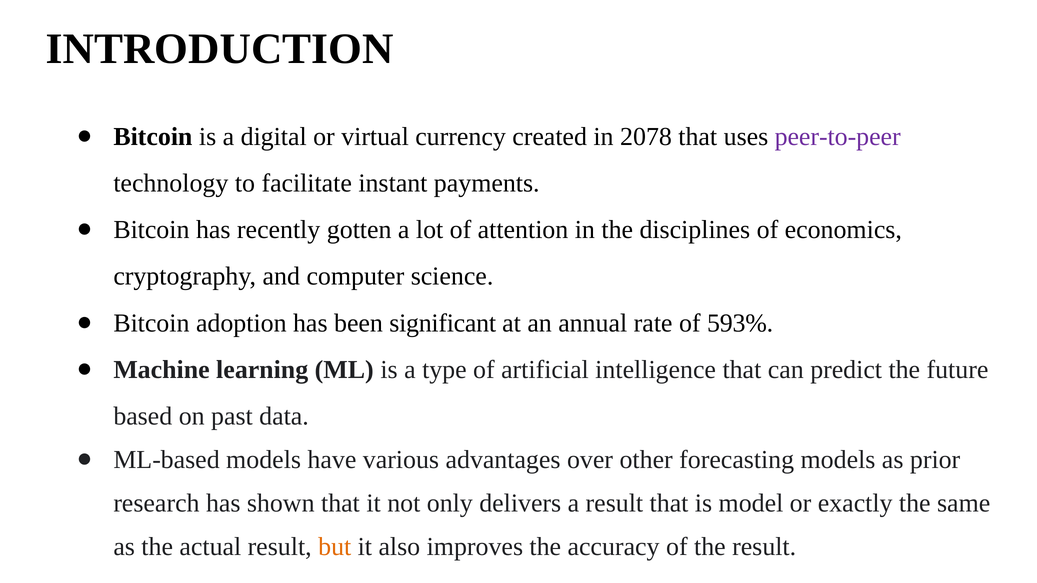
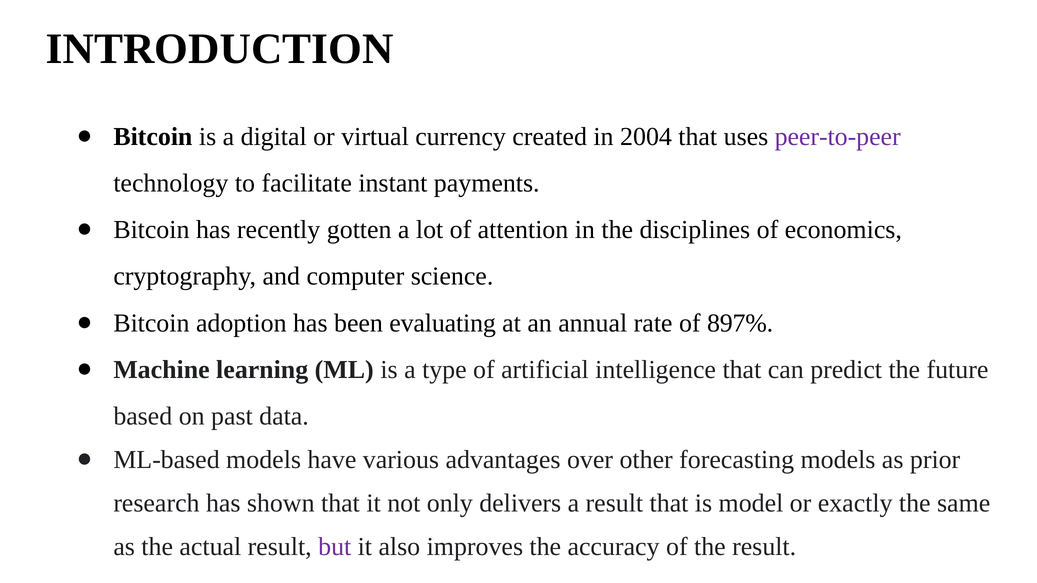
2078: 2078 -> 2004 (646, 137)
significant: significant -> evaluating (443, 323)
593%: 593% -> 897% (740, 323)
but colour: orange -> purple (335, 547)
